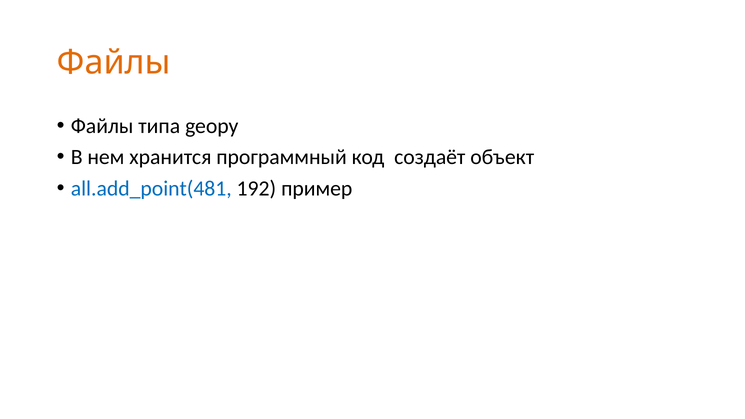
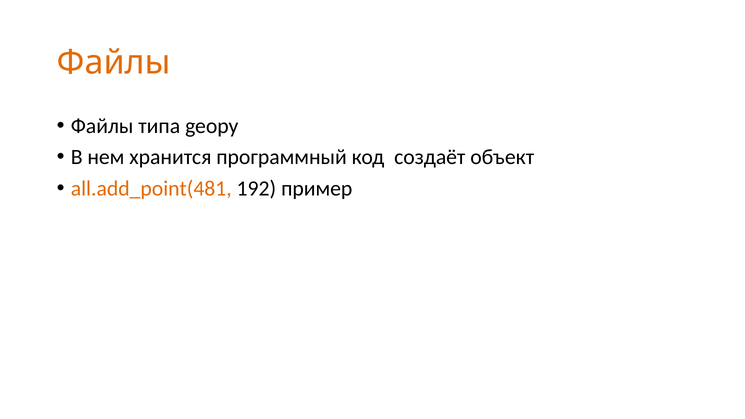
all.add_point(481 colour: blue -> orange (151, 188)
